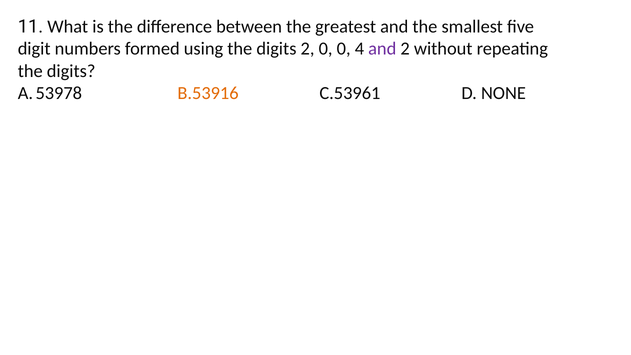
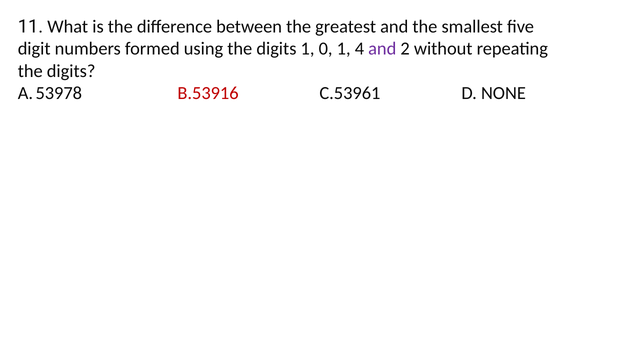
digits 2: 2 -> 1 (308, 49)
0 0: 0 -> 1 (344, 49)
B.53916 colour: orange -> red (208, 93)
